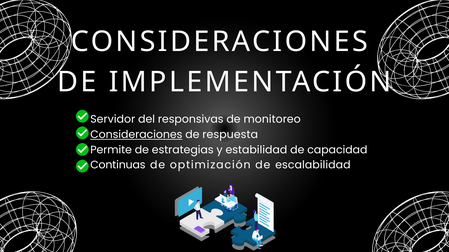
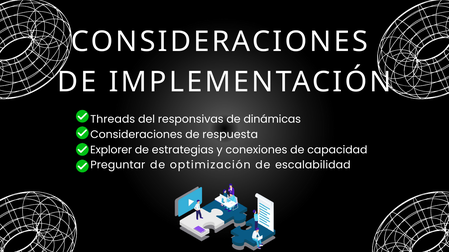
Servidor: Servidor -> Threads (113, 120)
monitoreo: monitoreo -> dinámicas (272, 120)
Consideraciones underline: present -> none (136, 135)
Permite: Permite -> Explorer (111, 150)
estabilidad: estabilidad -> conexiones (256, 150)
Continuas: Continuas -> Preguntar (118, 165)
